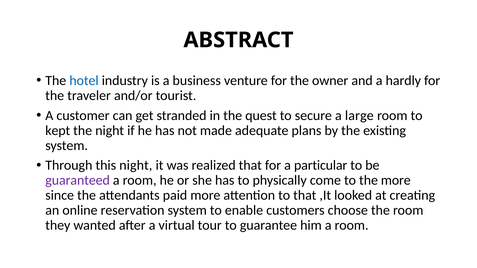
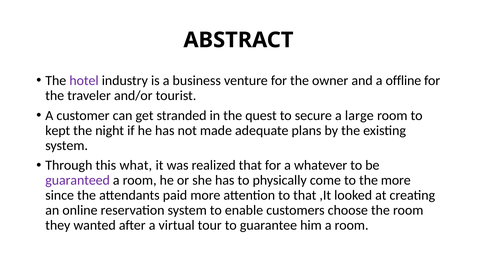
hotel colour: blue -> purple (84, 81)
hardly: hardly -> offline (403, 81)
this night: night -> what (136, 166)
particular: particular -> whatever (321, 166)
